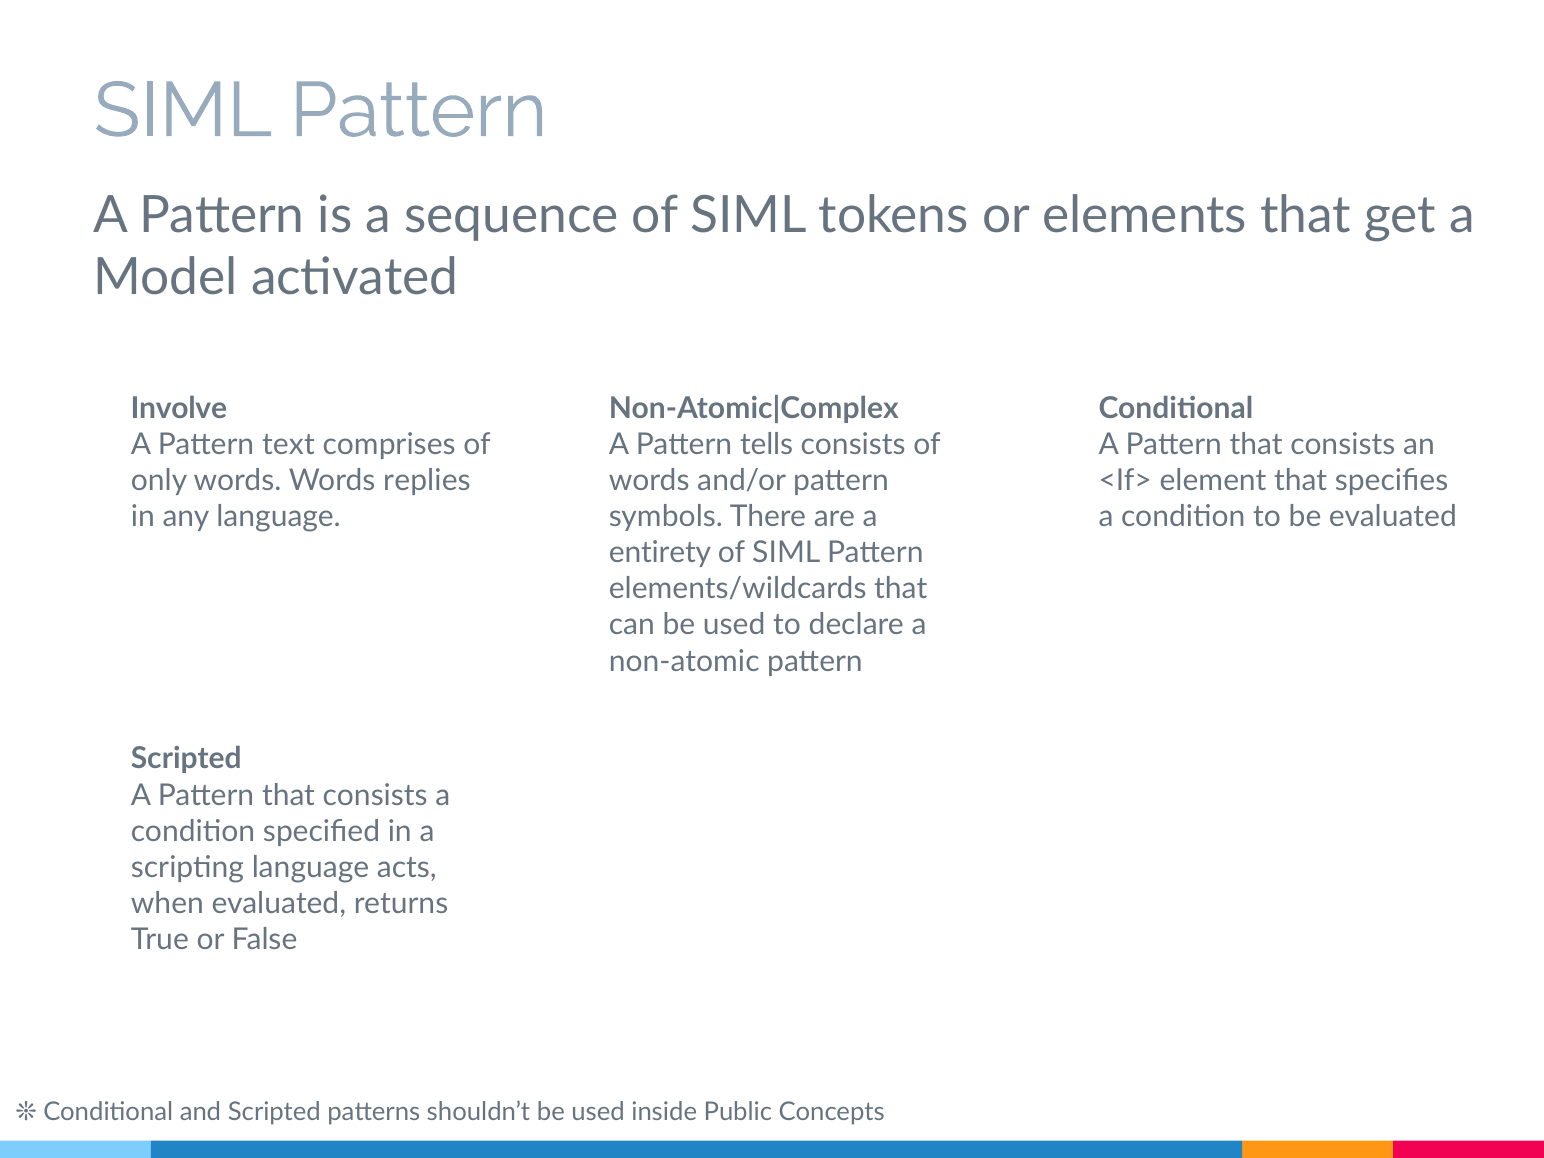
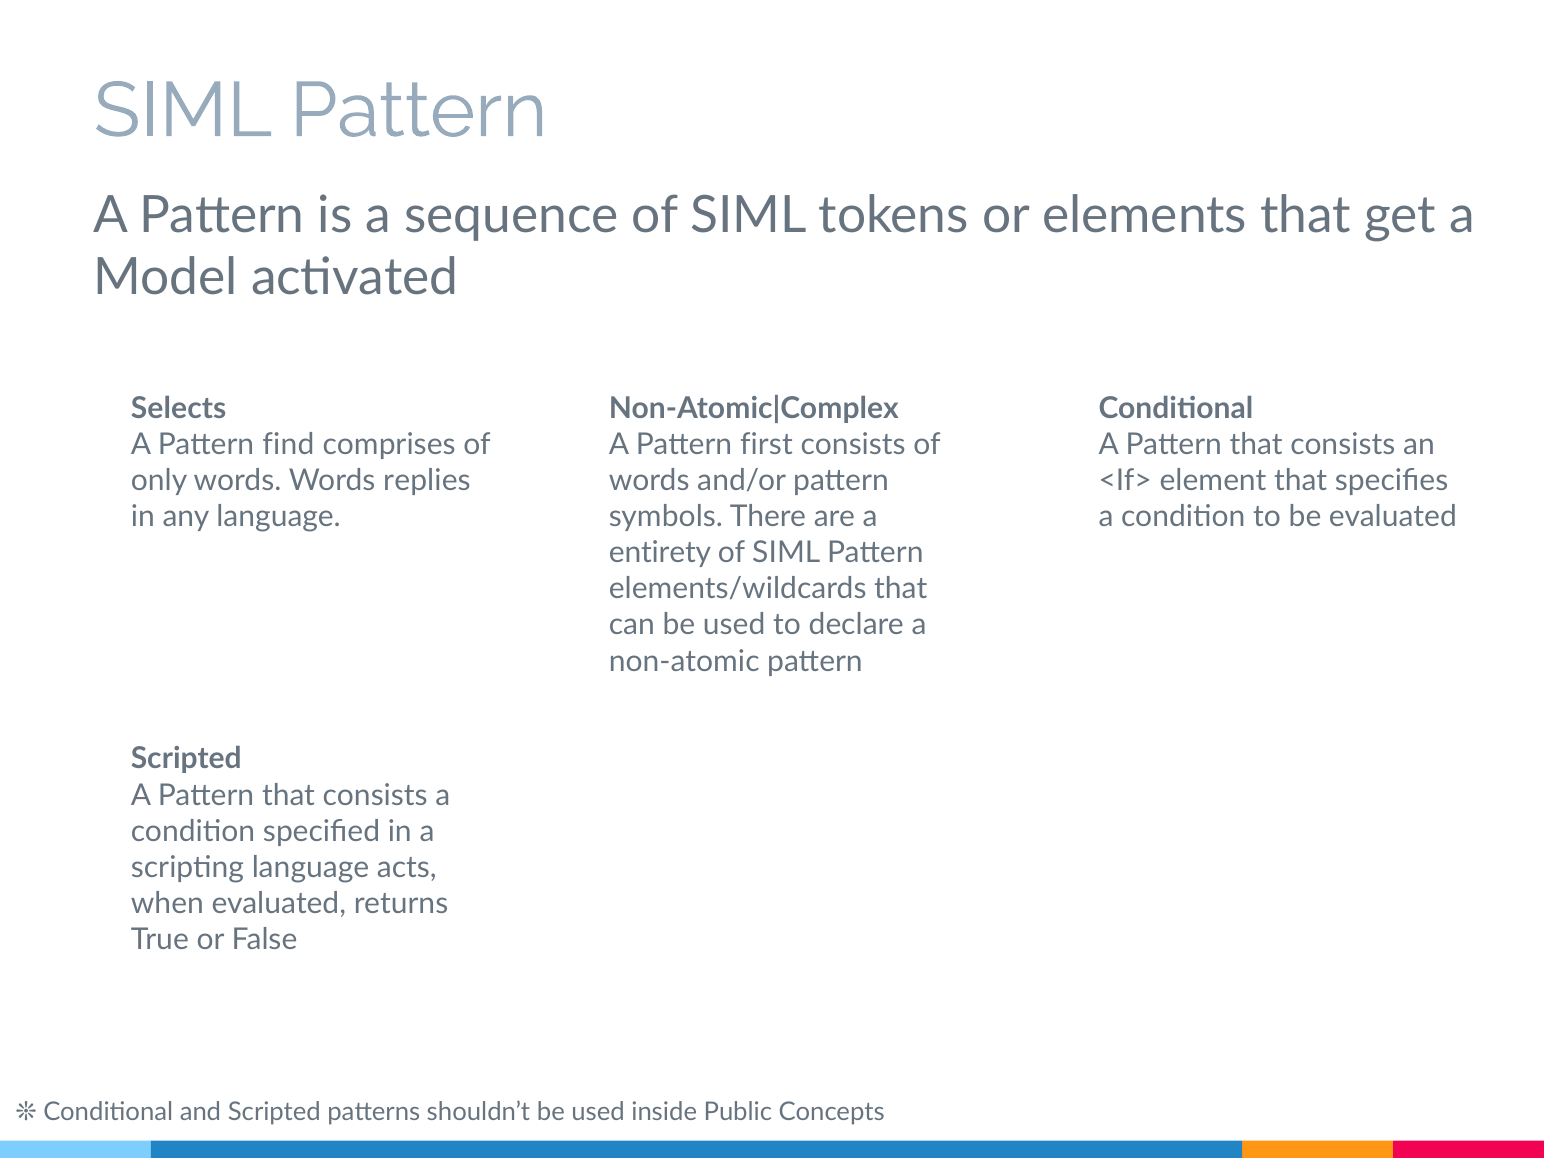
Involve: Involve -> Selects (179, 409)
text: text -> find (288, 445)
tells: tells -> first (766, 445)
